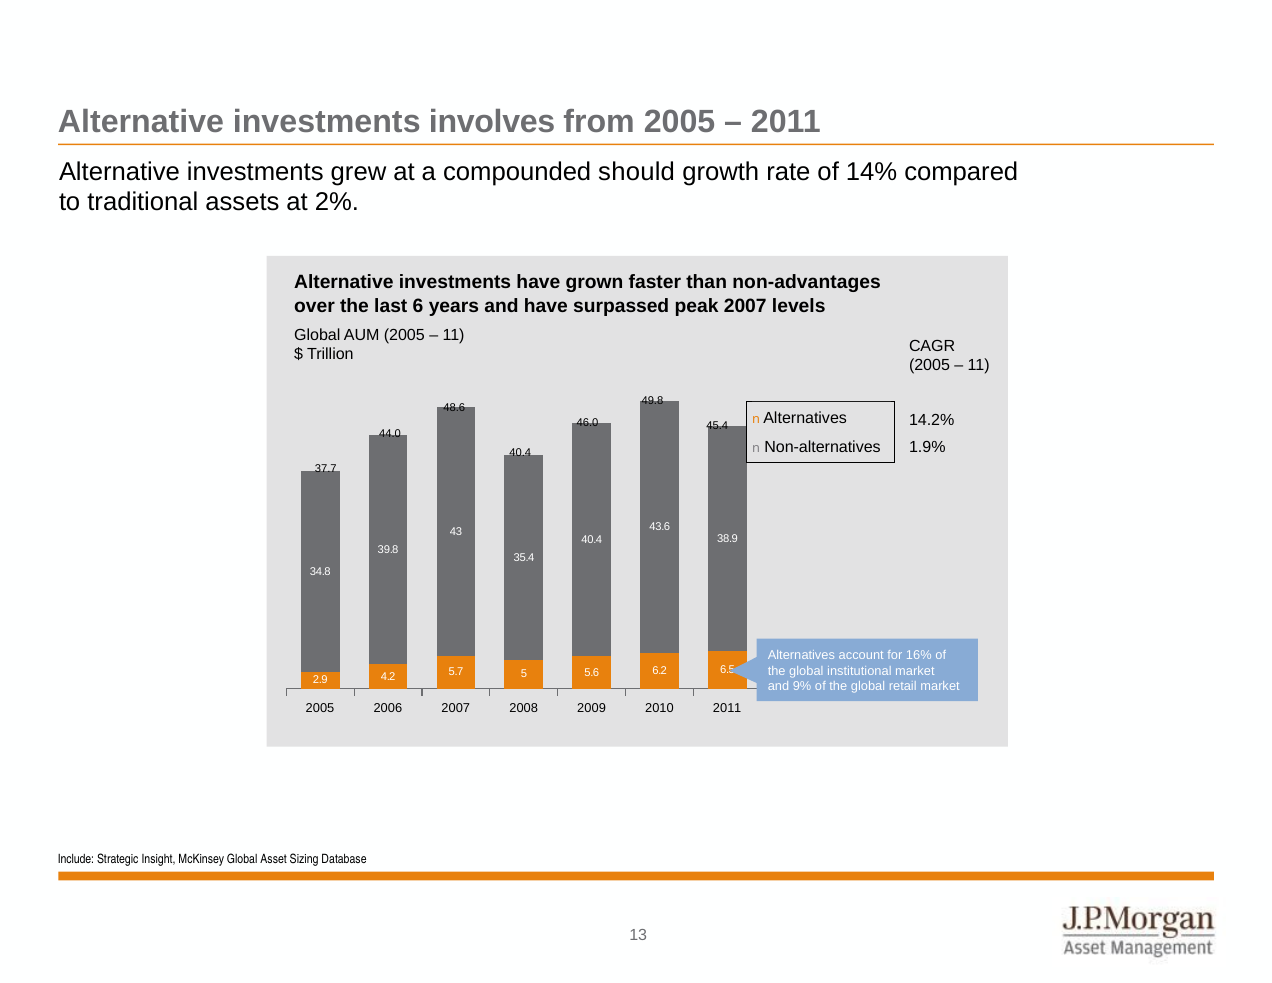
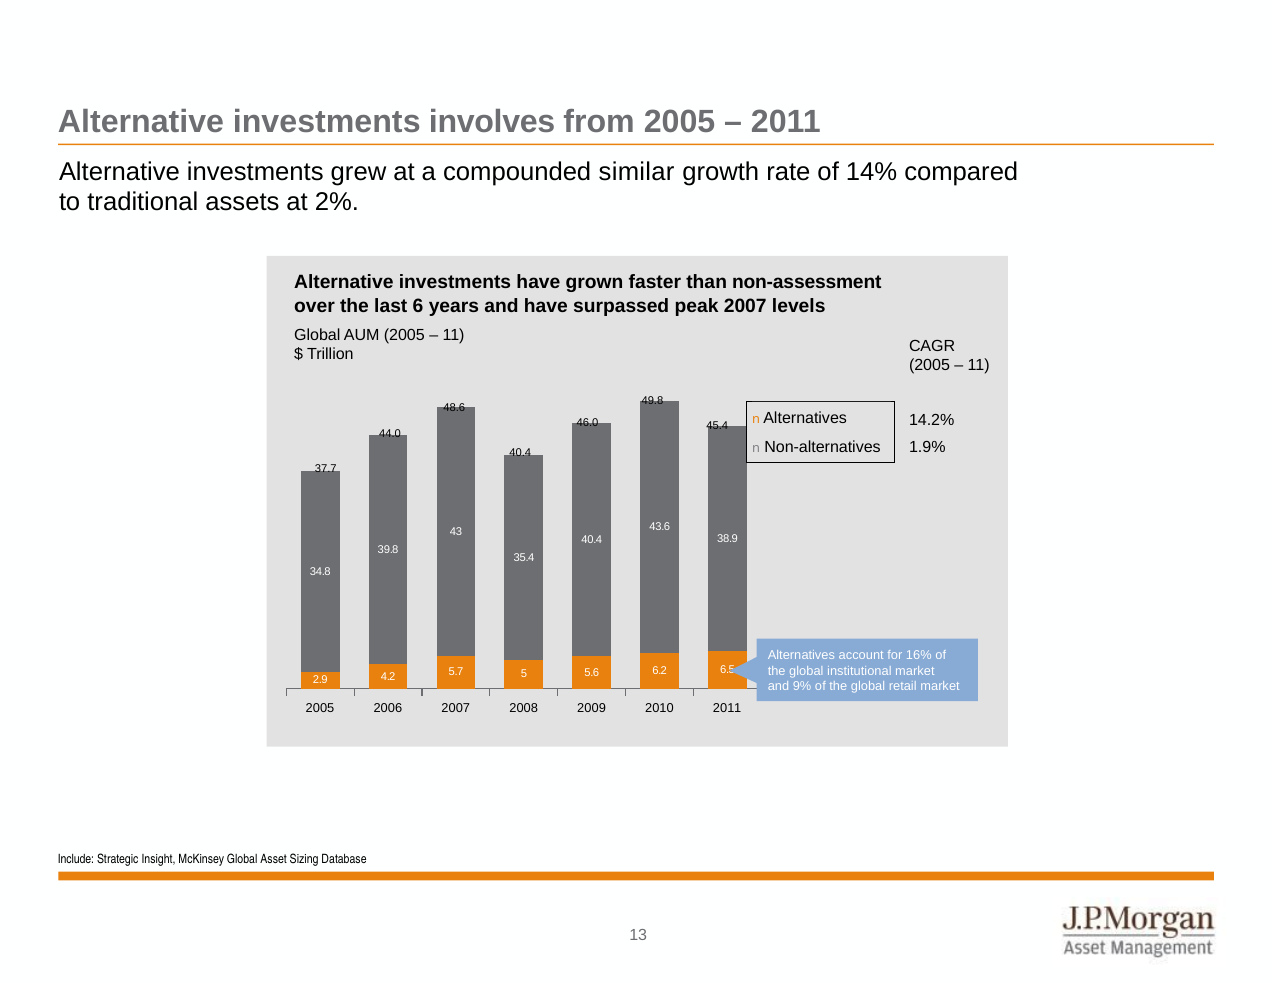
should: should -> similar (637, 172)
non-advantages: non-advantages -> non-assessment (807, 283)
